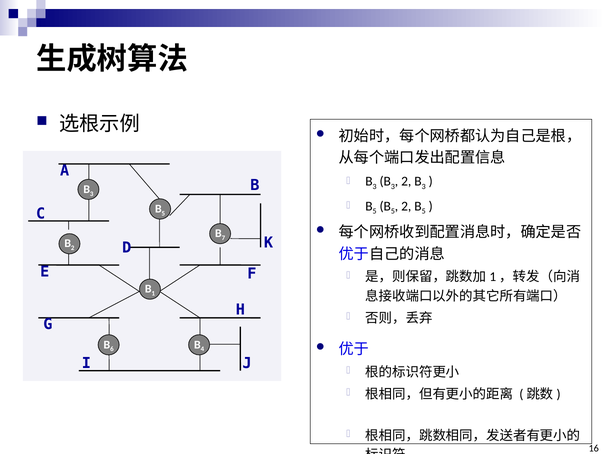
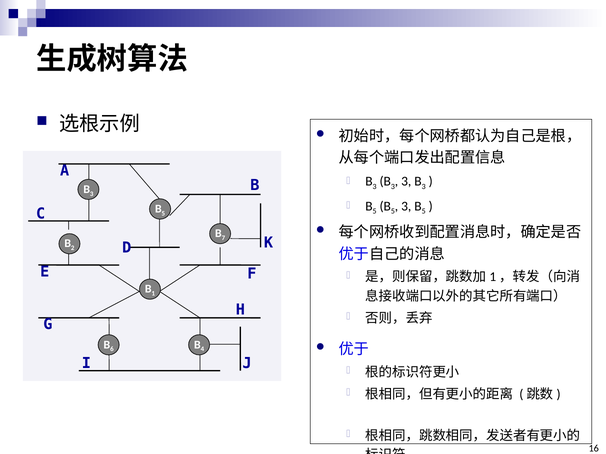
2: 2 -> 3 (406, 182)
2: 2 -> 3 (406, 206)
